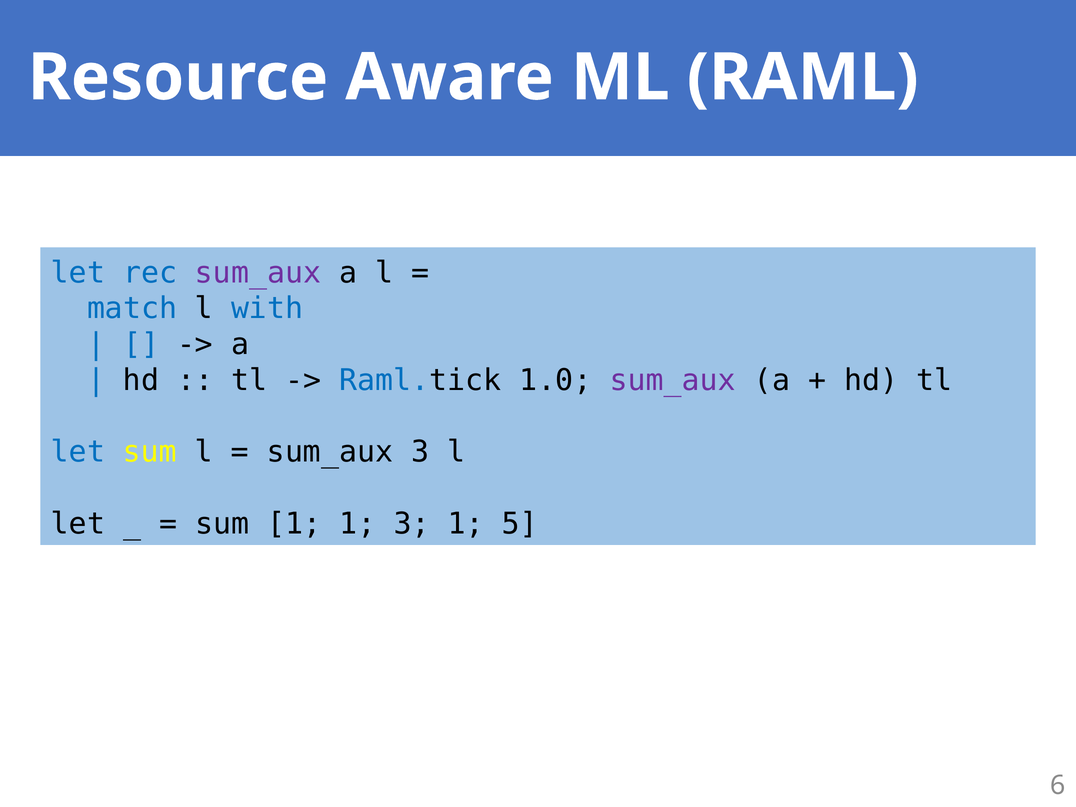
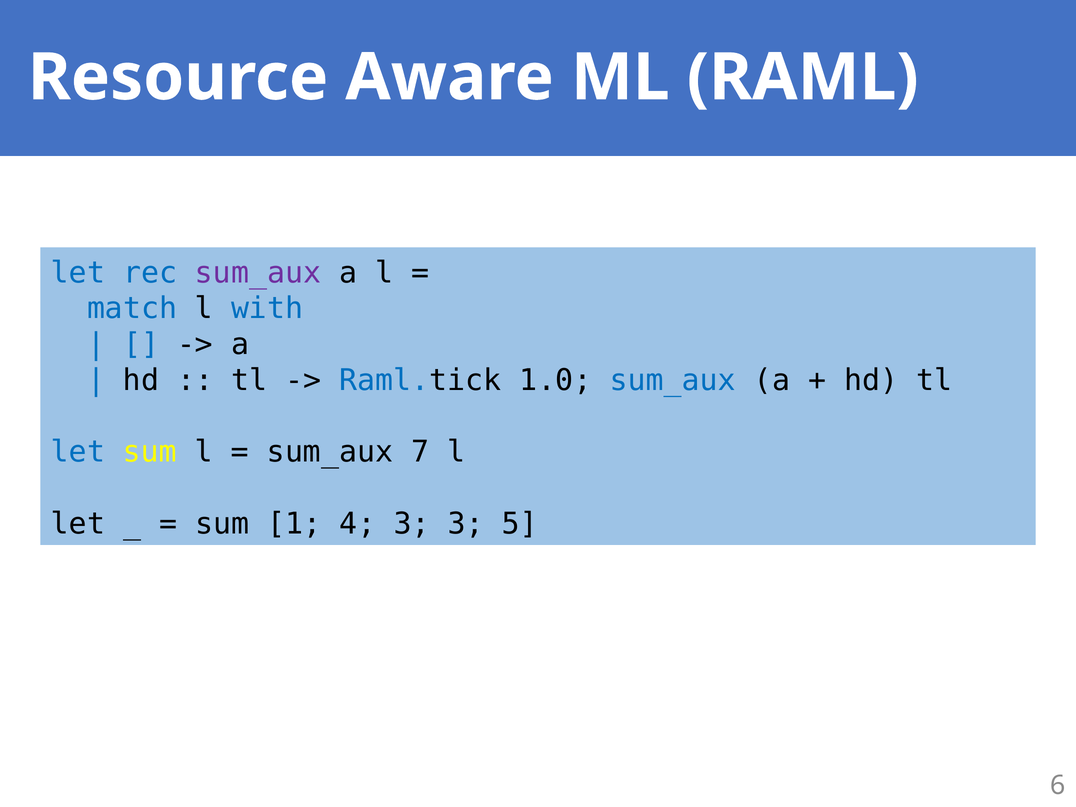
sum_aux colour: purple -> blue (673, 380)
sum_aux 3: 3 -> 7 (420, 452)
1 1: 1 -> 4 (357, 524)
3 1: 1 -> 3 (466, 524)
